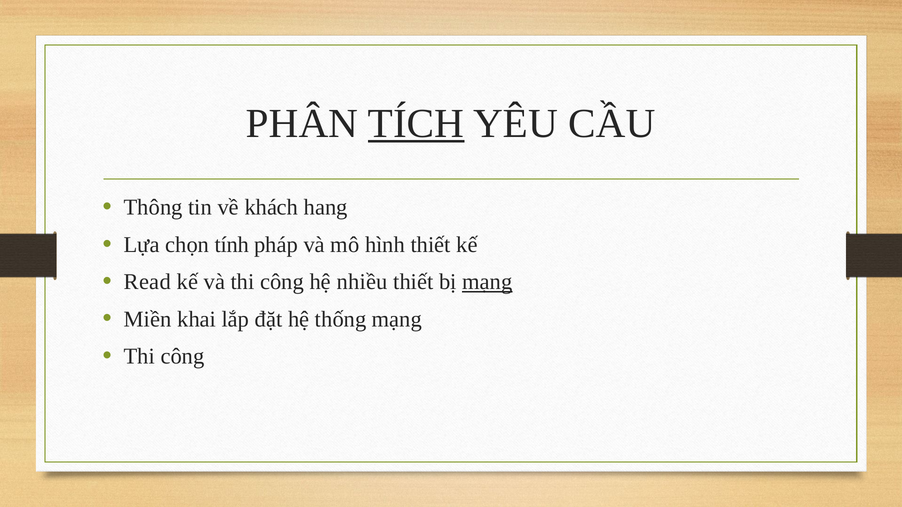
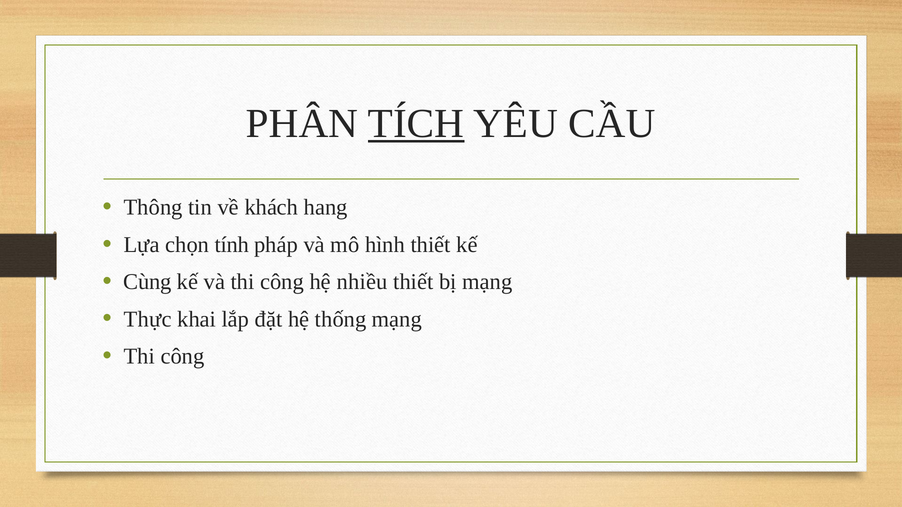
Read: Read -> Cùng (148, 282)
mạng underline: present -> none (487, 282)
Miền: Miền -> Thực (148, 319)
